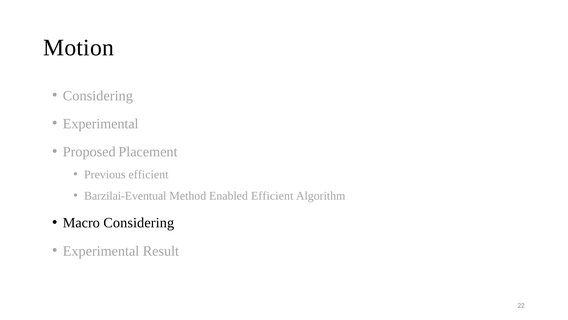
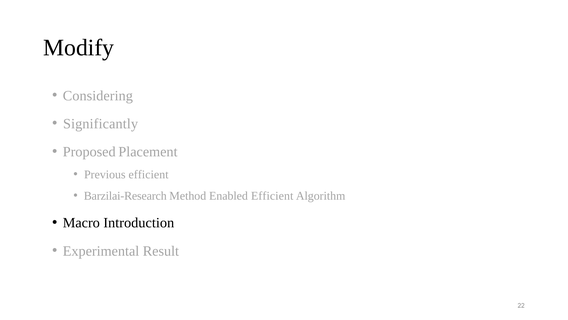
Motion: Motion -> Modify (79, 48)
Experimental: Experimental -> Significantly (101, 124)
Barzilai-Eventual: Barzilai-Eventual -> Barzilai-Research (125, 196)
Macro Considering: Considering -> Introduction (139, 223)
